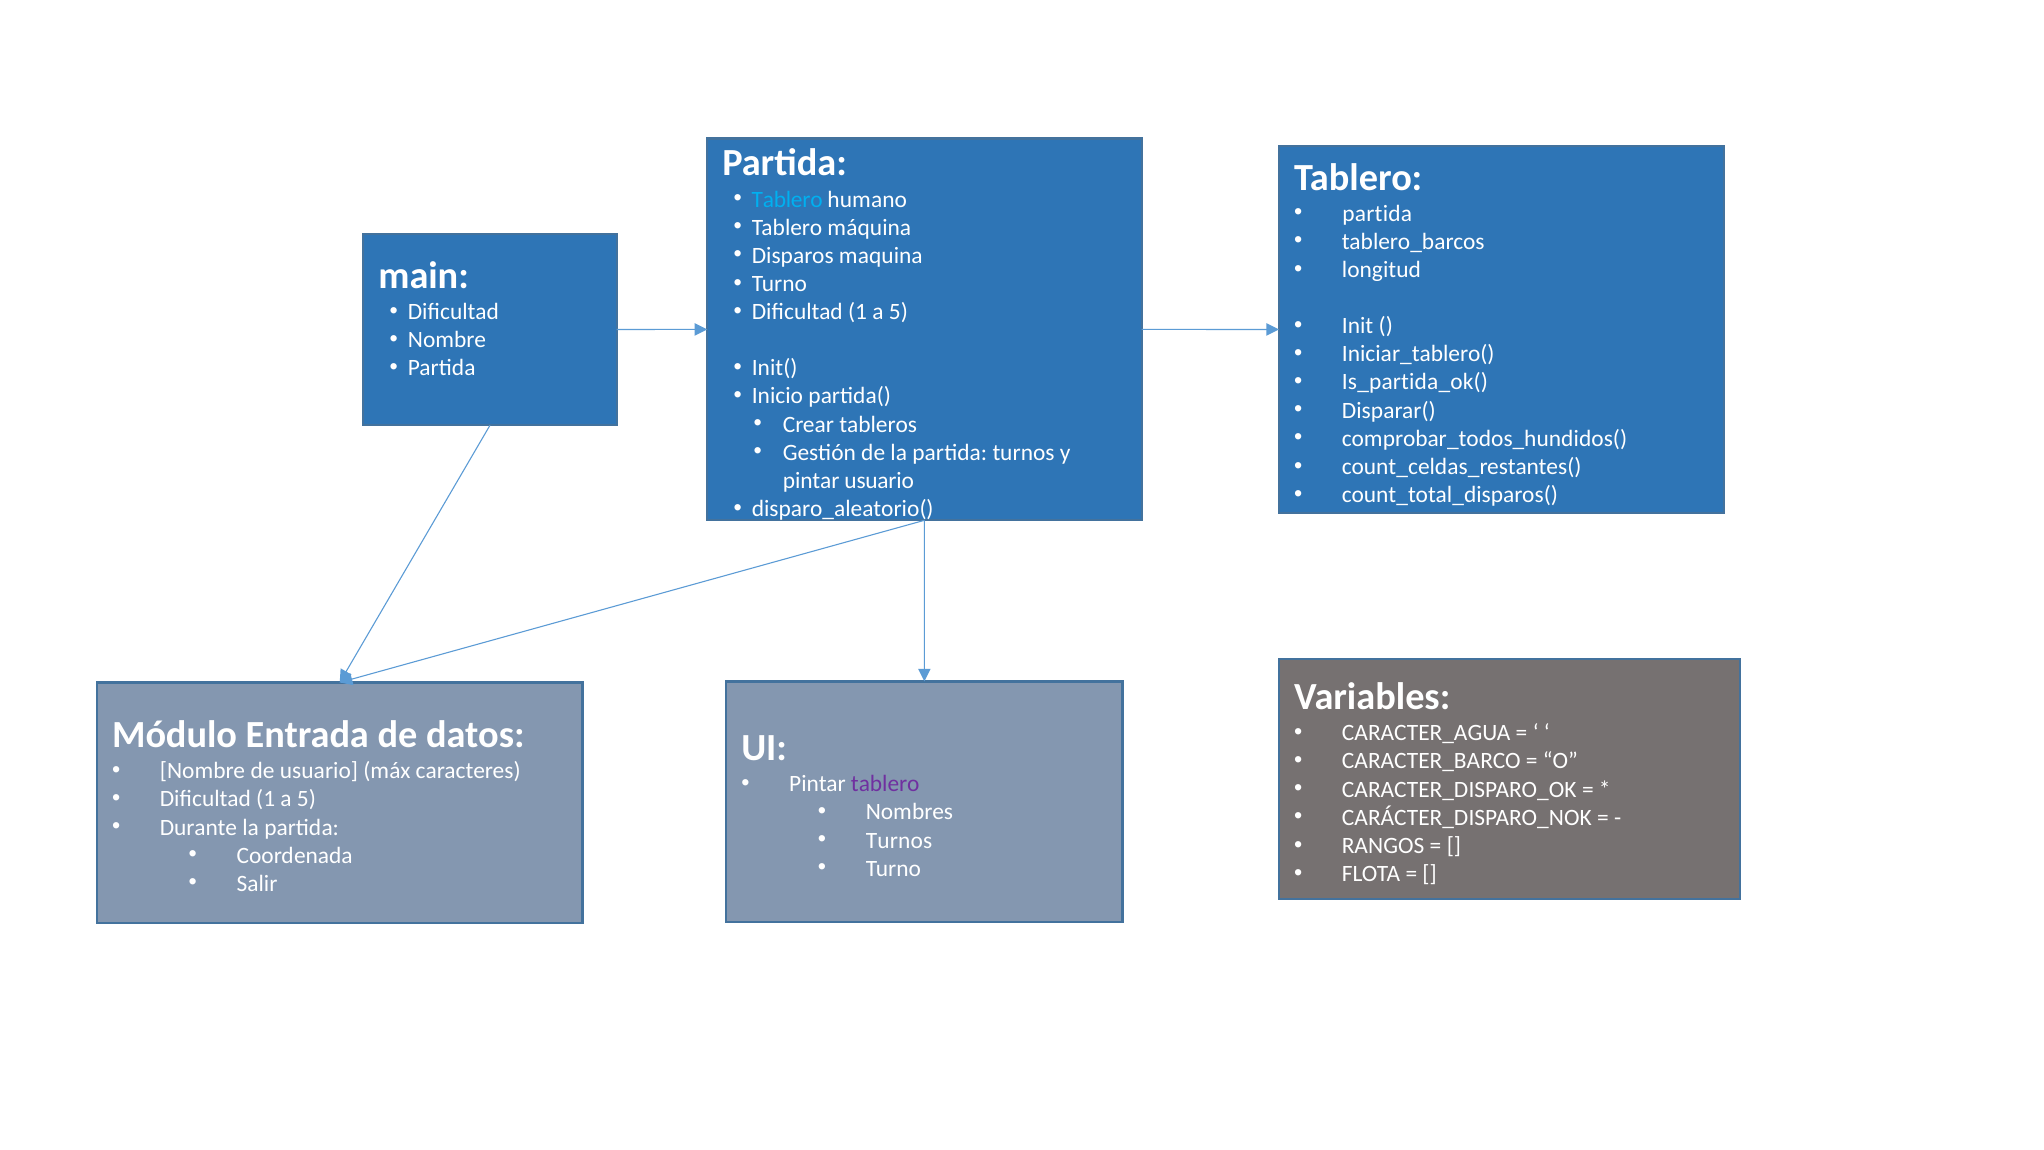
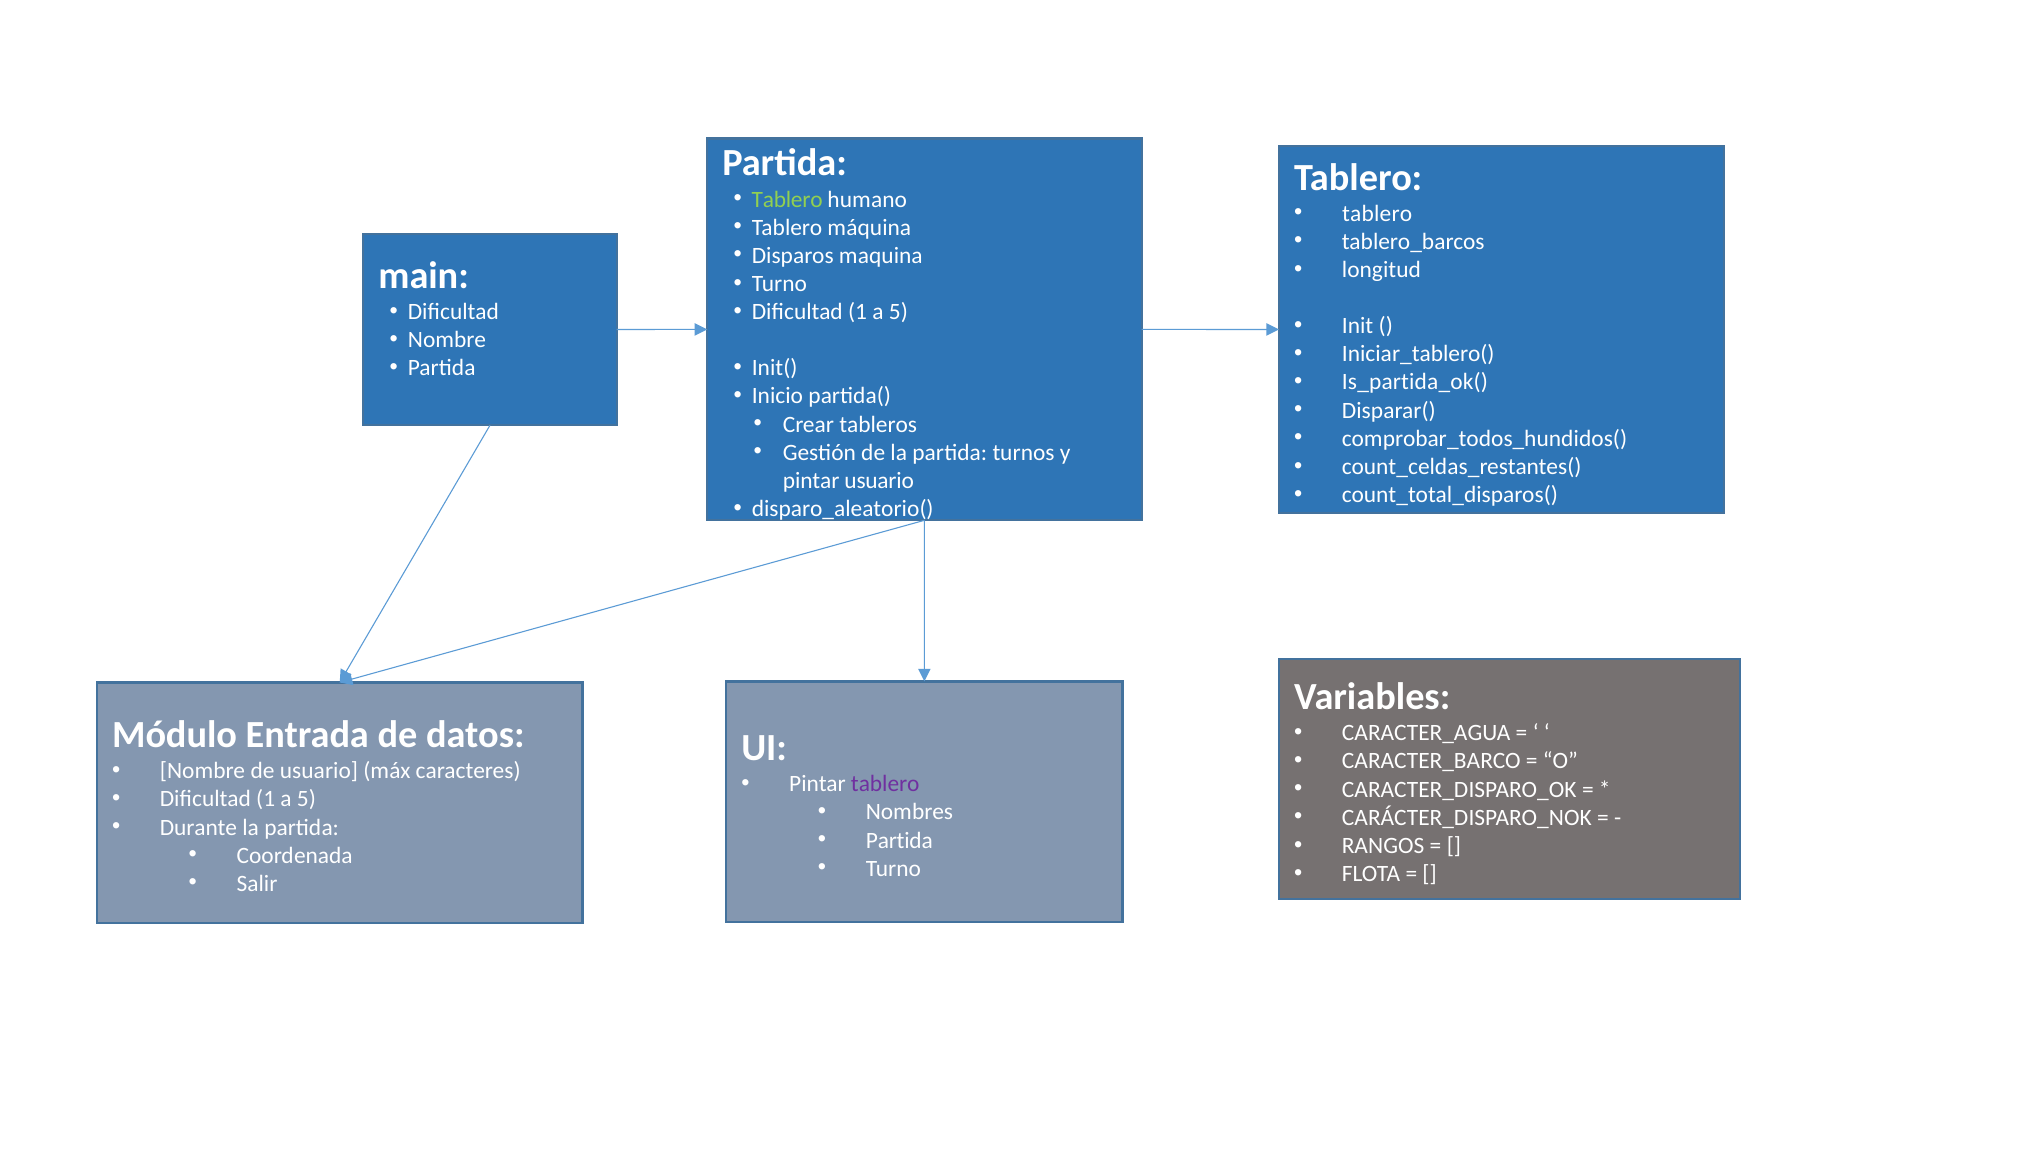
Tablero colour: light blue -> light green (787, 199)
partida: partida -> tablero (1377, 213)
Turnos: Turnos -> Partida (899, 840)
